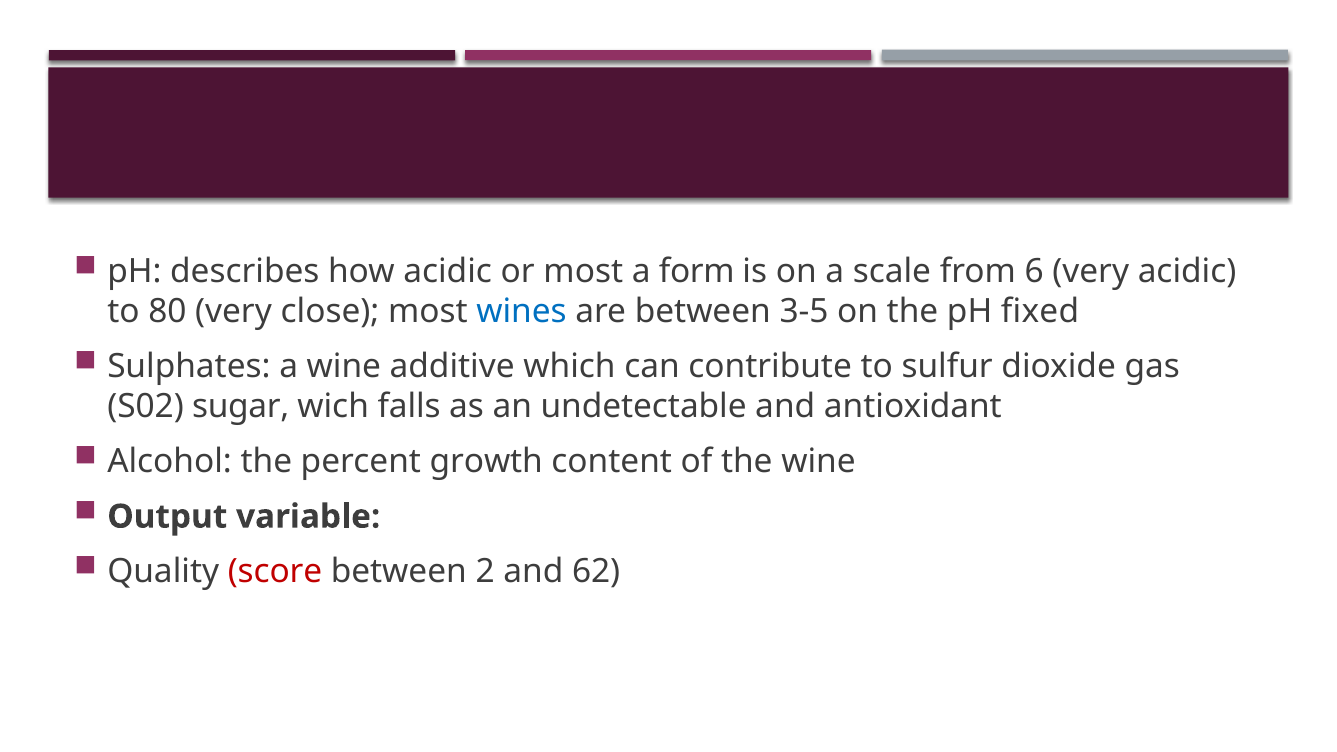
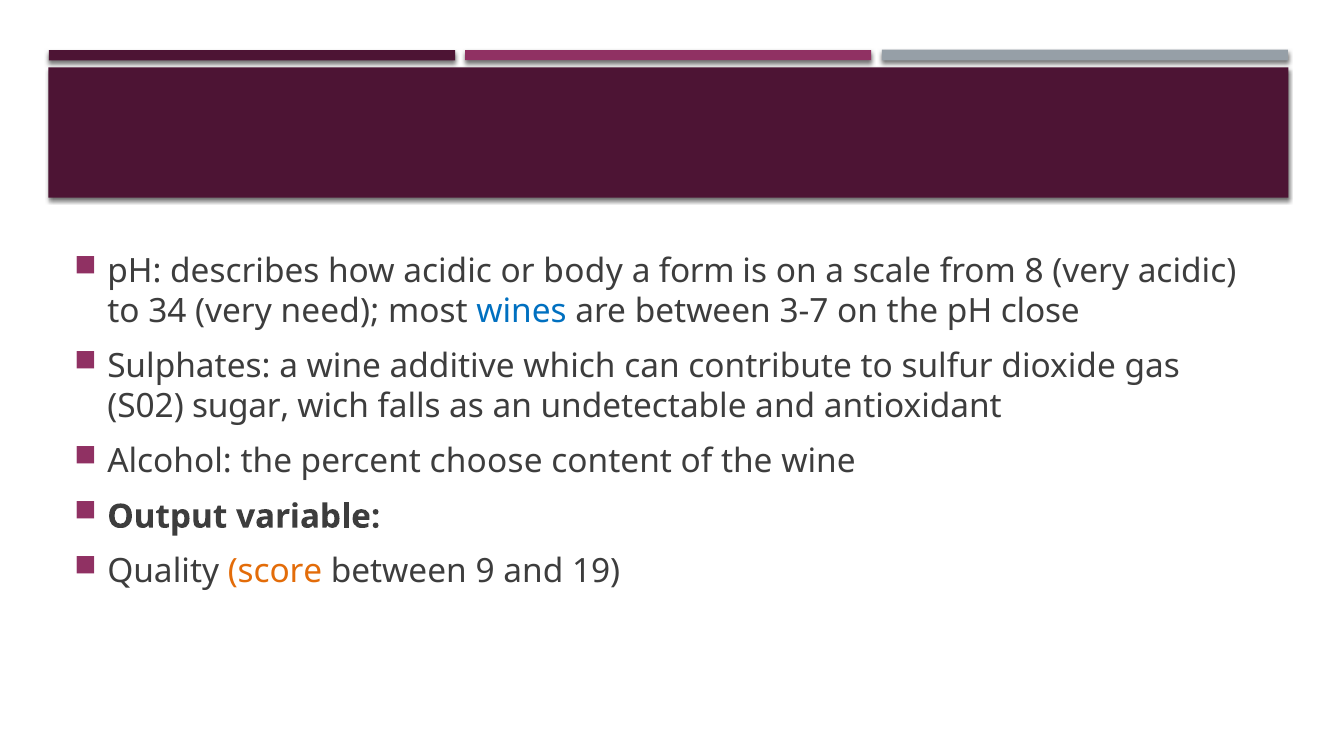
or most: most -> body (583, 271)
6: 6 -> 8 (1034, 271)
80: 80 -> 34 (167, 311)
close: close -> need (330, 311)
3-5: 3-5 -> 3-7 (804, 311)
fixed: fixed -> close (1040, 311)
growth: growth -> choose (486, 462)
score colour: red -> orange (275, 572)
2: 2 -> 9 (485, 572)
62: 62 -> 19 (596, 572)
